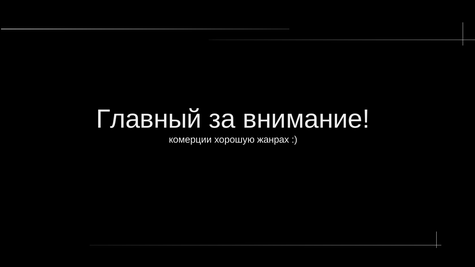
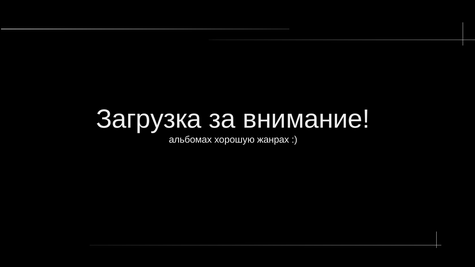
Главный: Главный -> Загрузка (149, 119)
комерции: комерции -> альбомах (190, 140)
